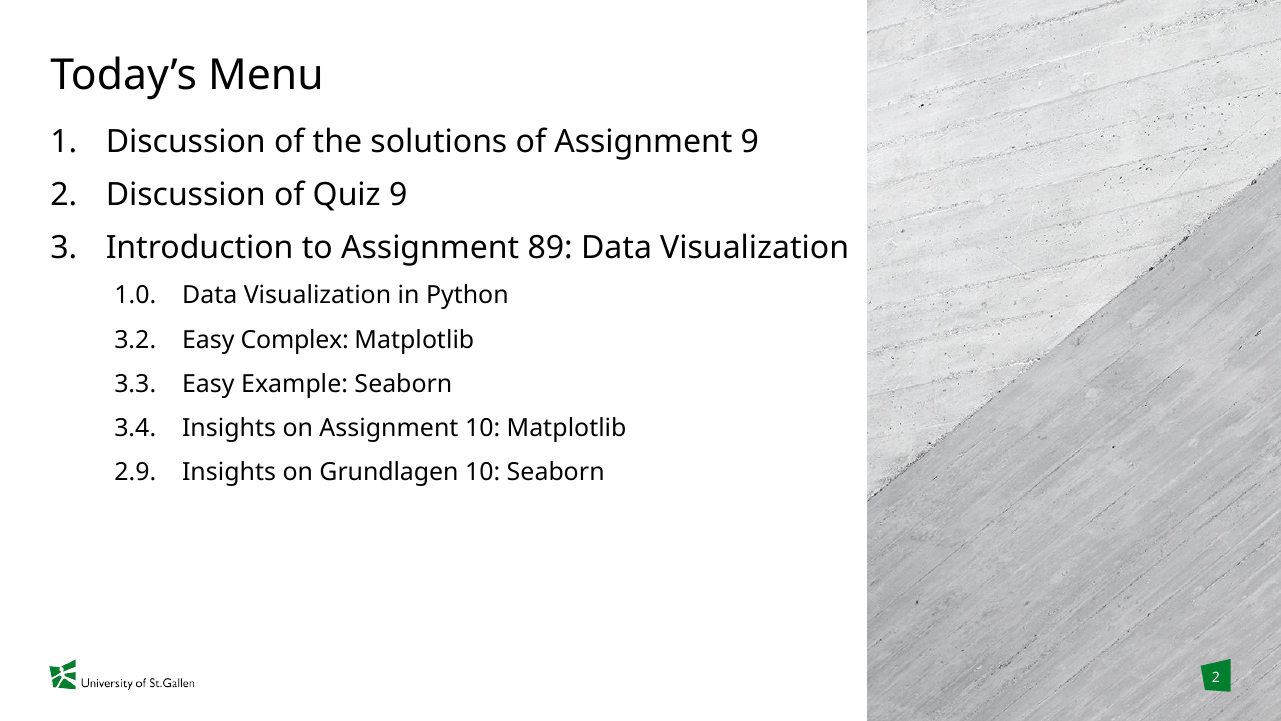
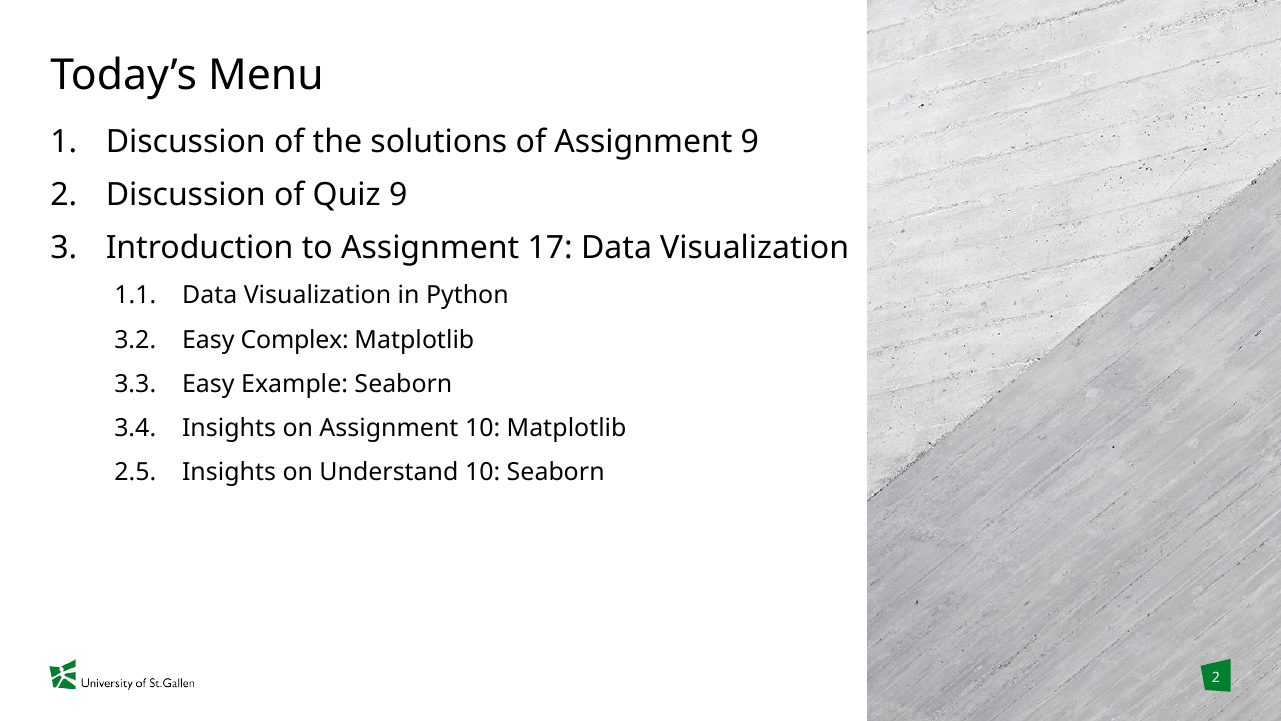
89: 89 -> 17 (550, 248)
1.0: 1.0 -> 1.1 (135, 296)
2.9: 2.9 -> 2.5 (135, 472)
Grundlagen: Grundlagen -> Understand (389, 472)
